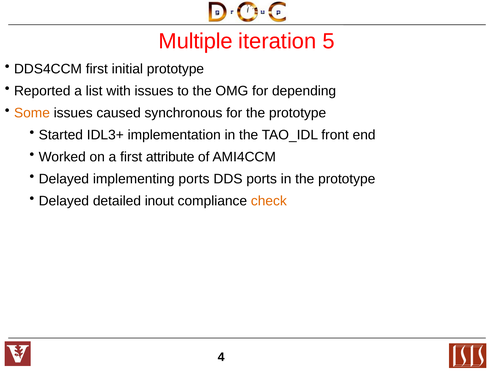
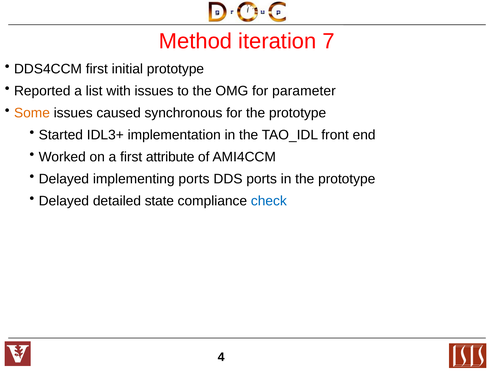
Multiple: Multiple -> Method (196, 41)
5: 5 -> 7 (329, 41)
depending: depending -> parameter (304, 91)
inout: inout -> state (159, 201)
check colour: orange -> blue (269, 201)
